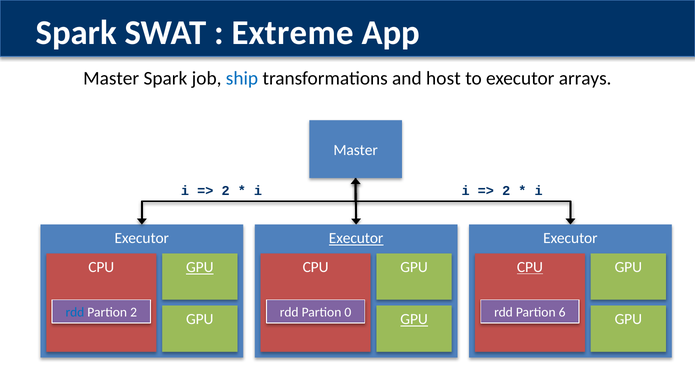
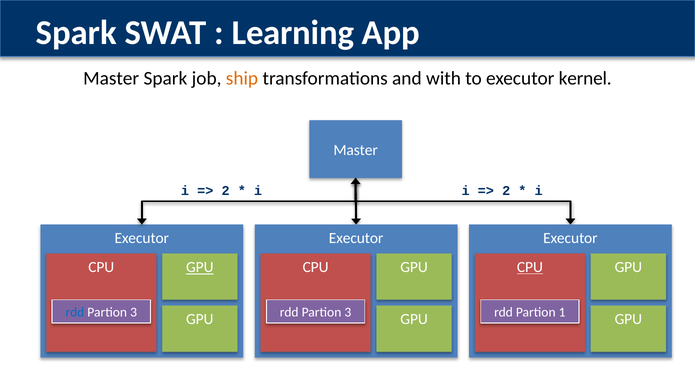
Extreme: Extreme -> Learning (293, 33)
ship colour: blue -> orange (242, 79)
host: host -> with (444, 79)
arrays: arrays -> kernel (585, 79)
Executor underline: present -> none (356, 238)
2: 2 -> 3 (134, 312)
0: 0 -> 3 (348, 312)
6: 6 -> 1 (562, 312)
GPU underline: present -> none (414, 319)
